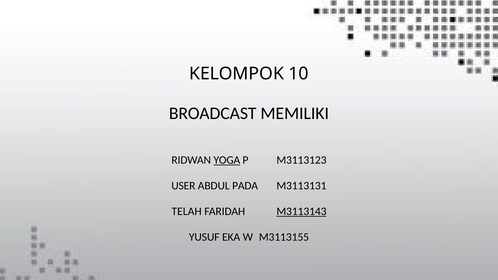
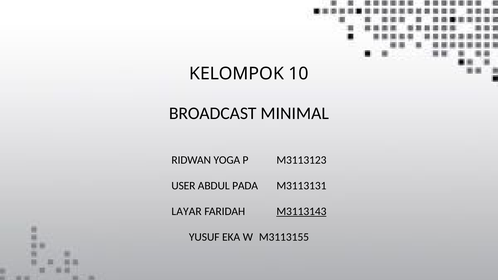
MEMILIKI: MEMILIKI -> MINIMAL (295, 113)
YOGA underline: present -> none (227, 160)
TELAH: TELAH -> LAYAR (187, 212)
